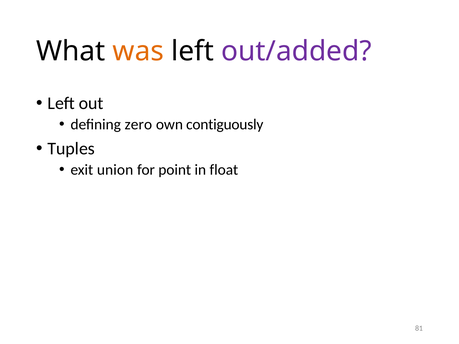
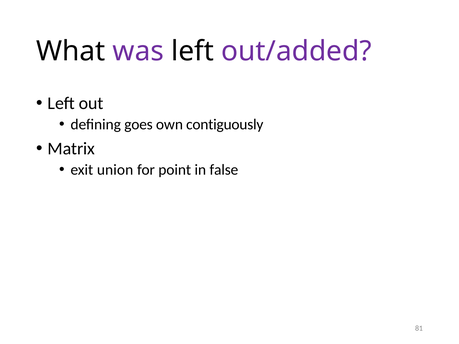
was colour: orange -> purple (138, 51)
zero: zero -> goes (138, 125)
Tuples: Tuples -> Matrix (71, 149)
float: float -> false (224, 170)
